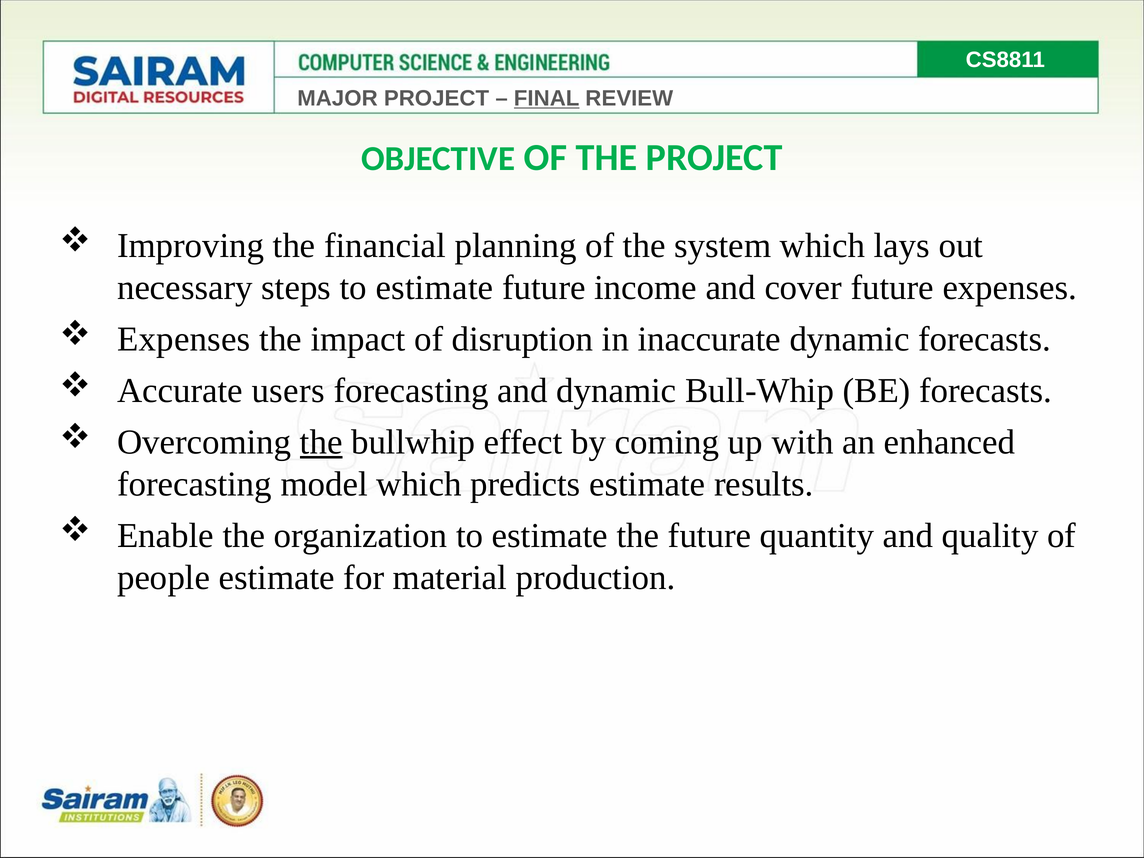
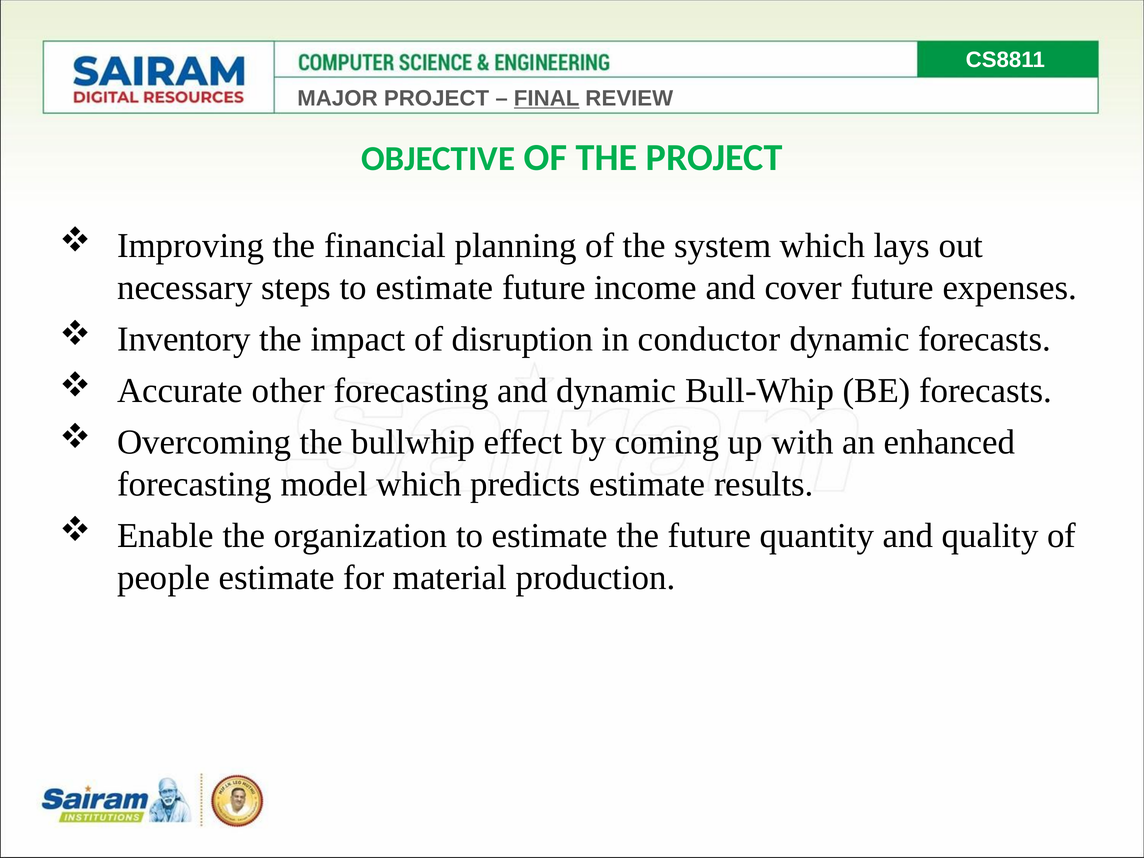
Expenses: Expenses -> Inventory (184, 339)
inaccurate: inaccurate -> conductor (709, 339)
users: users -> other (288, 391)
the underline: present -> none (321, 442)
